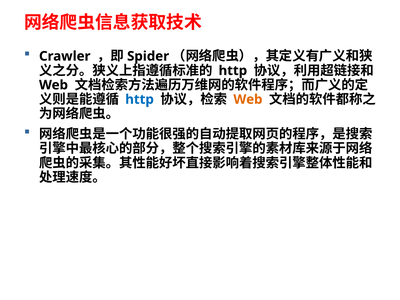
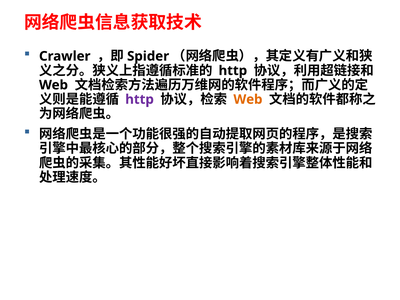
http colour: blue -> purple (140, 99)
